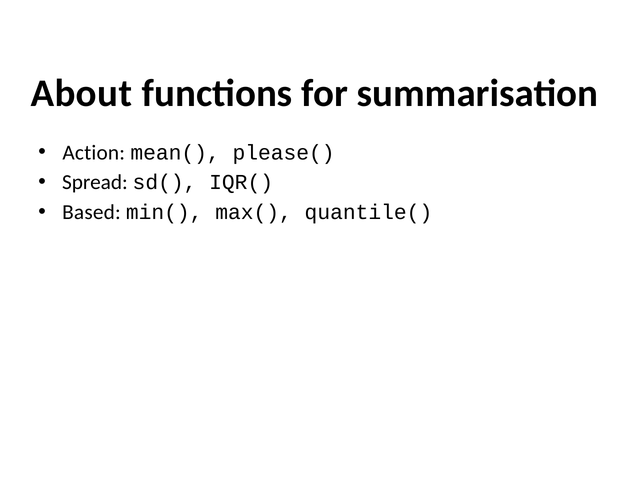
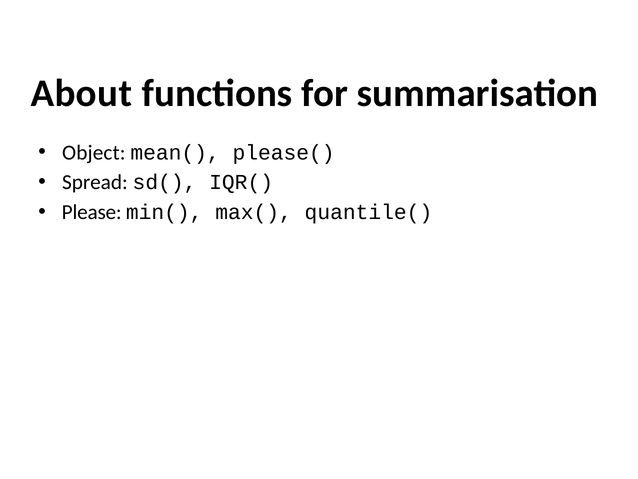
Action: Action -> Object (94, 152)
Based: Based -> Please (92, 212)
